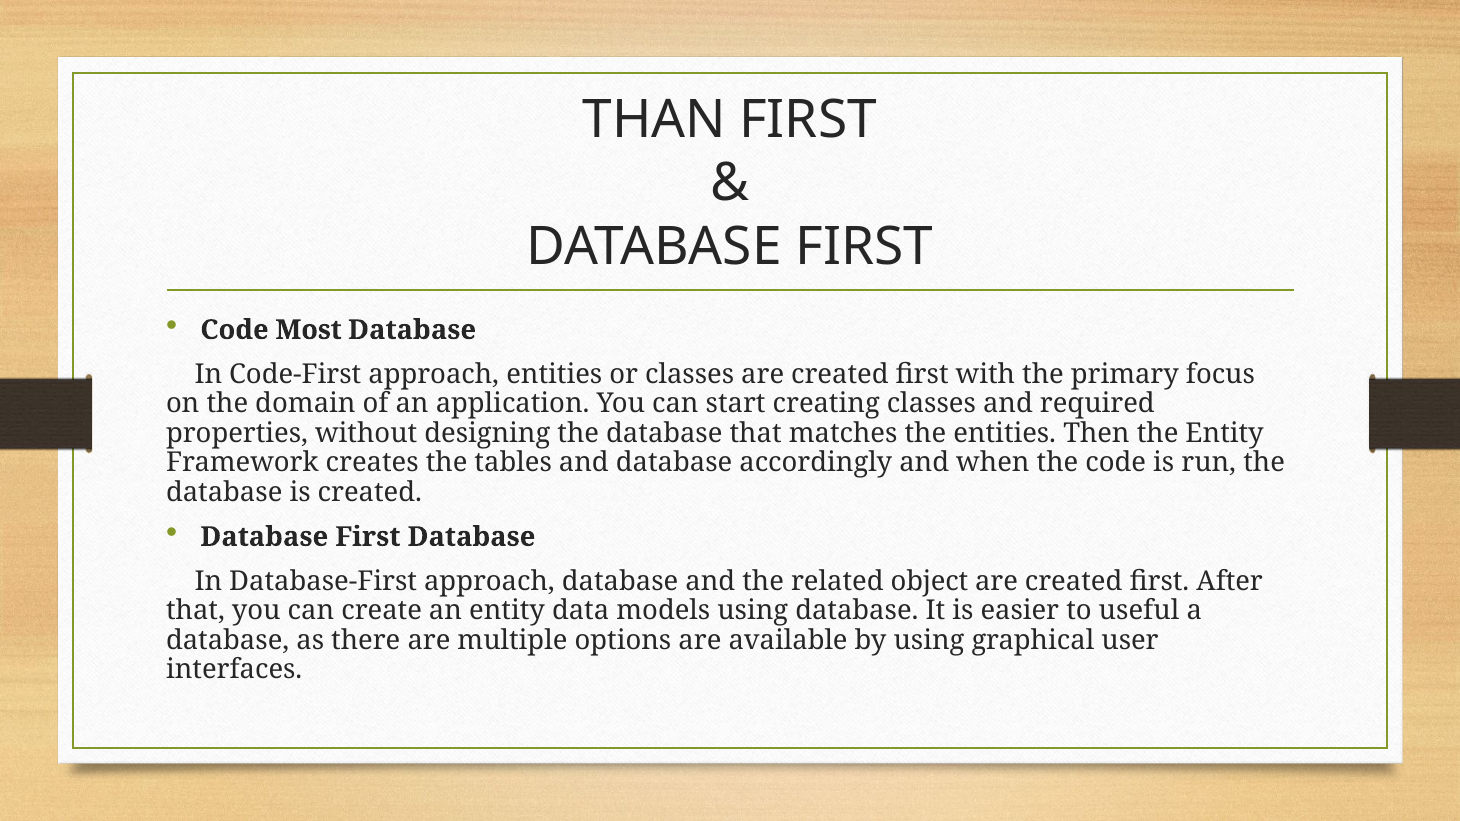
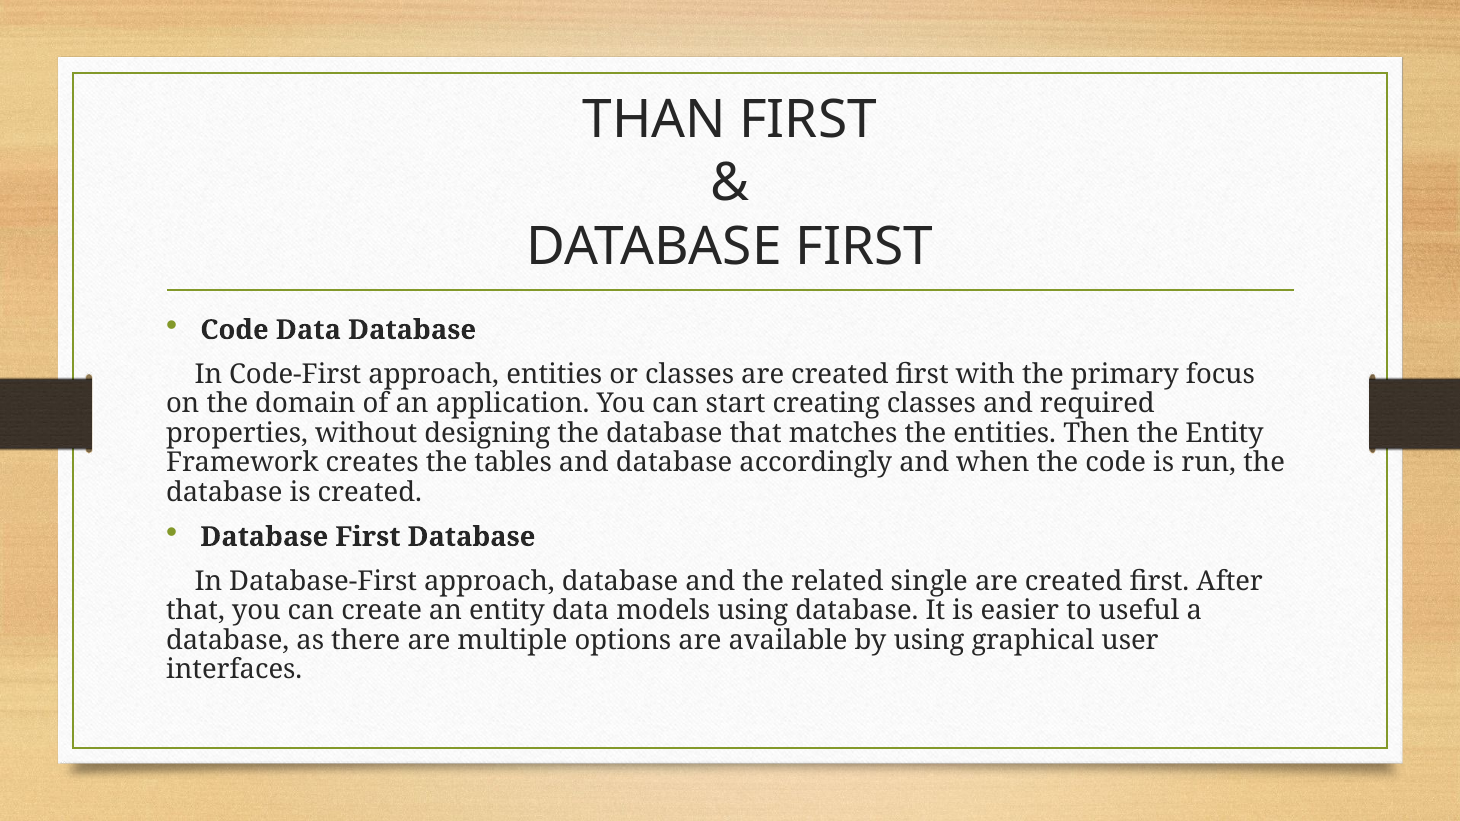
Code Most: Most -> Data (308, 330)
object: object -> single (929, 581)
